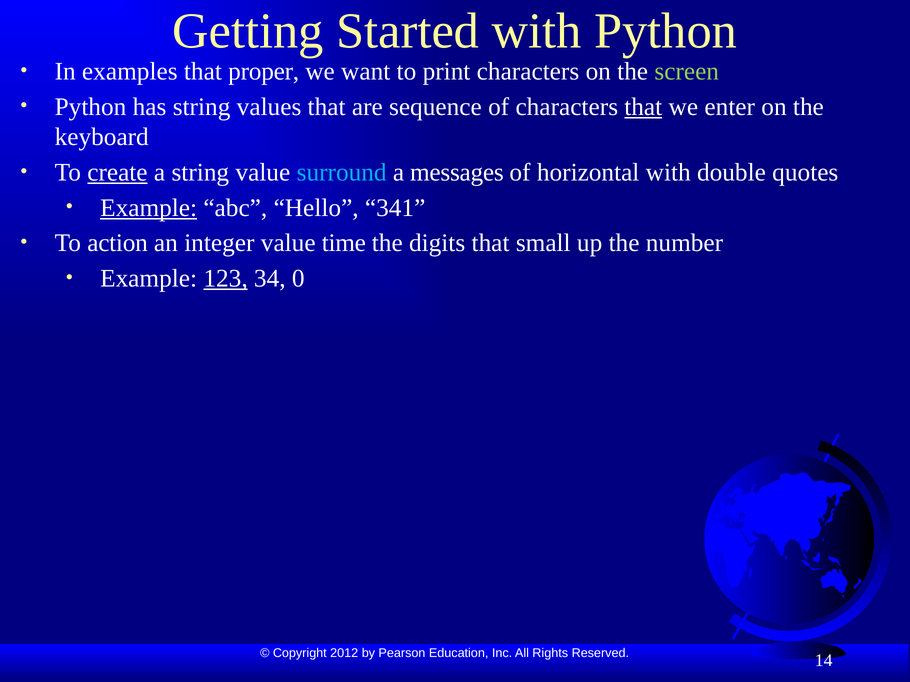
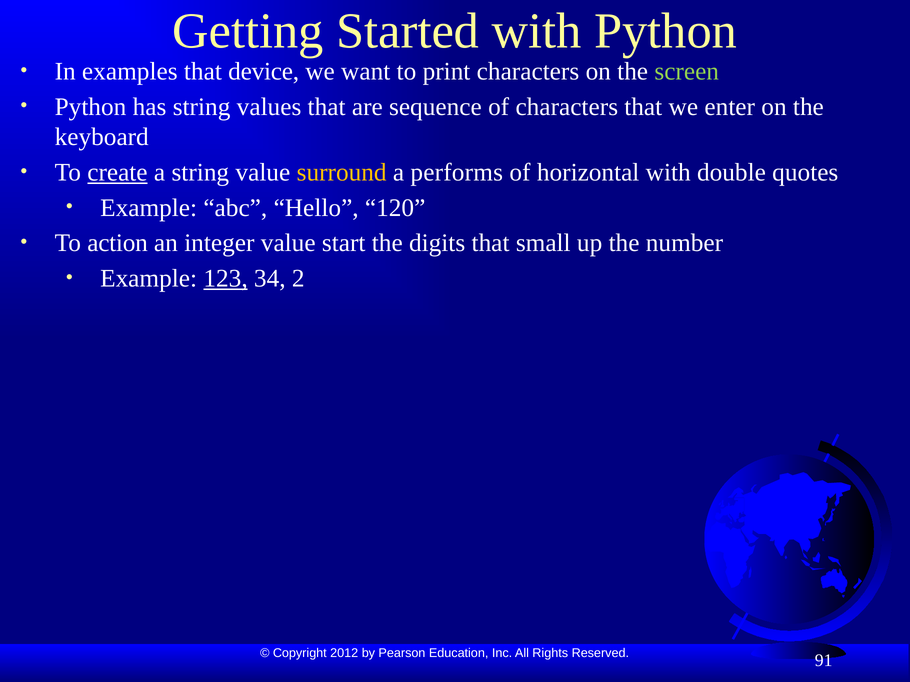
proper: proper -> device (264, 71)
that underline: present -> none (643, 107)
surround colour: light blue -> yellow (342, 173)
messages: messages -> performs (457, 173)
Example underline: present -> none (149, 208)
341: 341 -> 120 (395, 208)
time: time -> start (344, 243)
0: 0 -> 2 (298, 279)
14: 14 -> 91 (824, 661)
